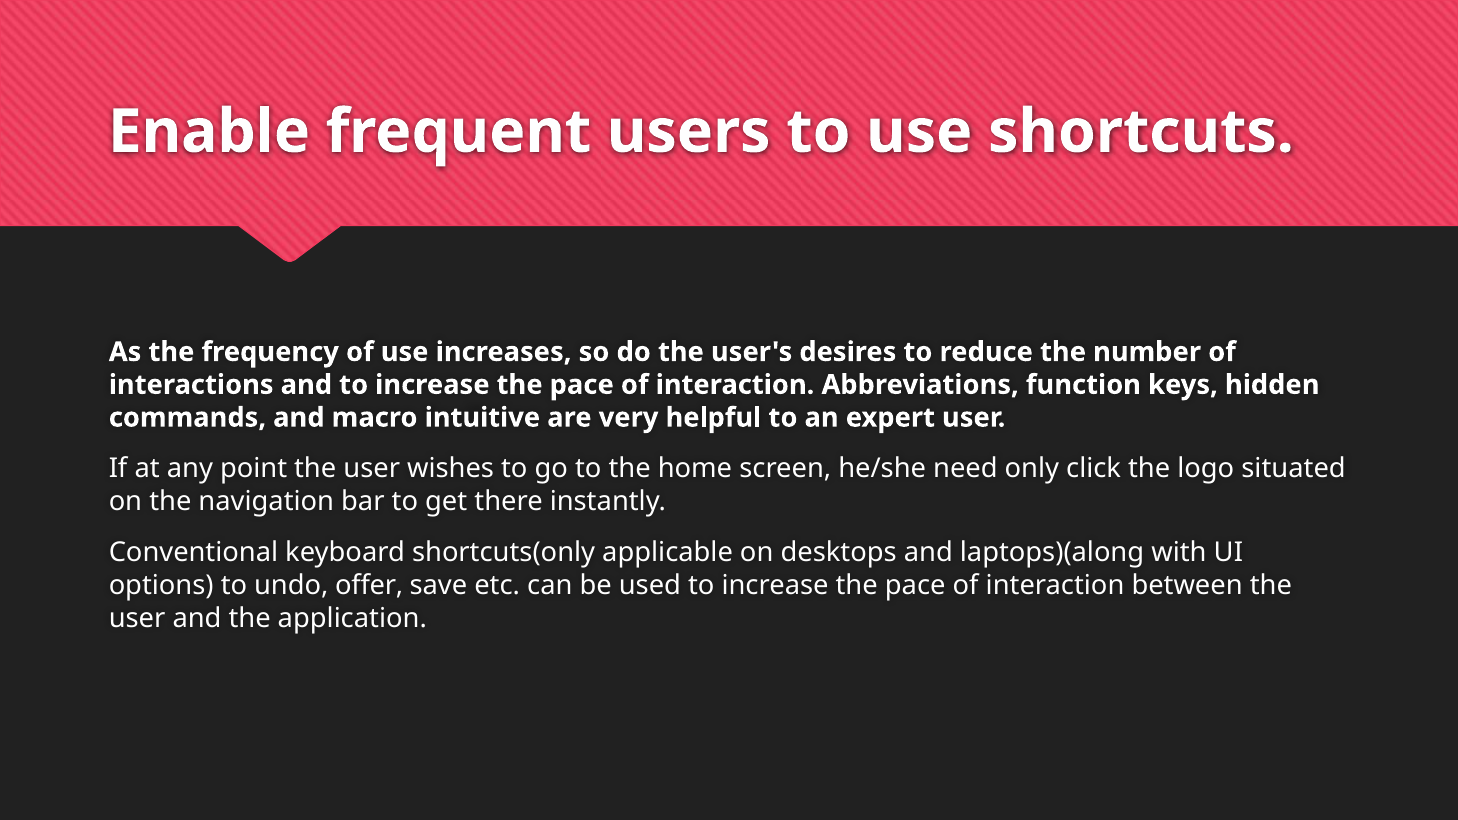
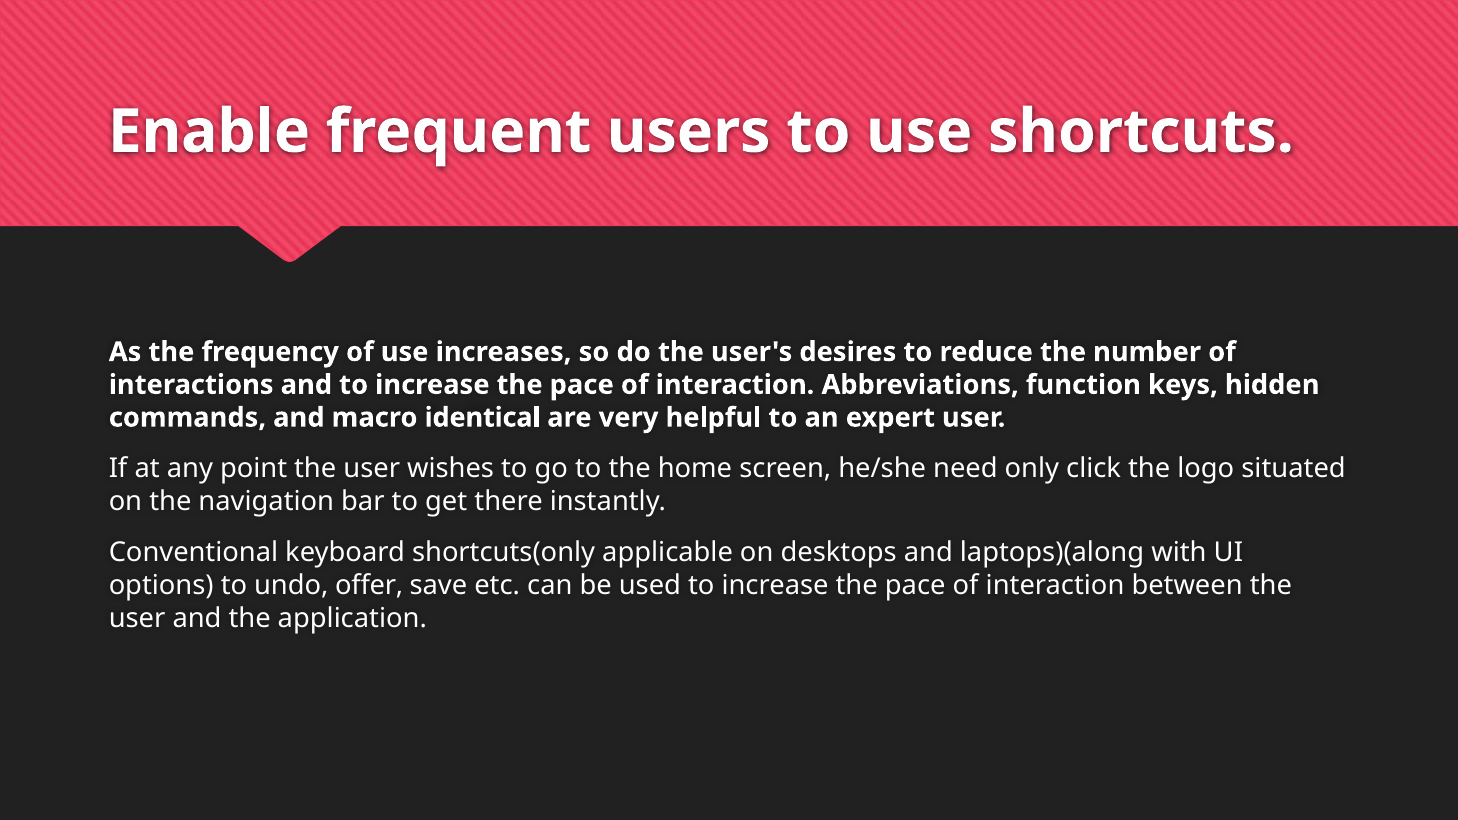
intuitive: intuitive -> identical (483, 418)
